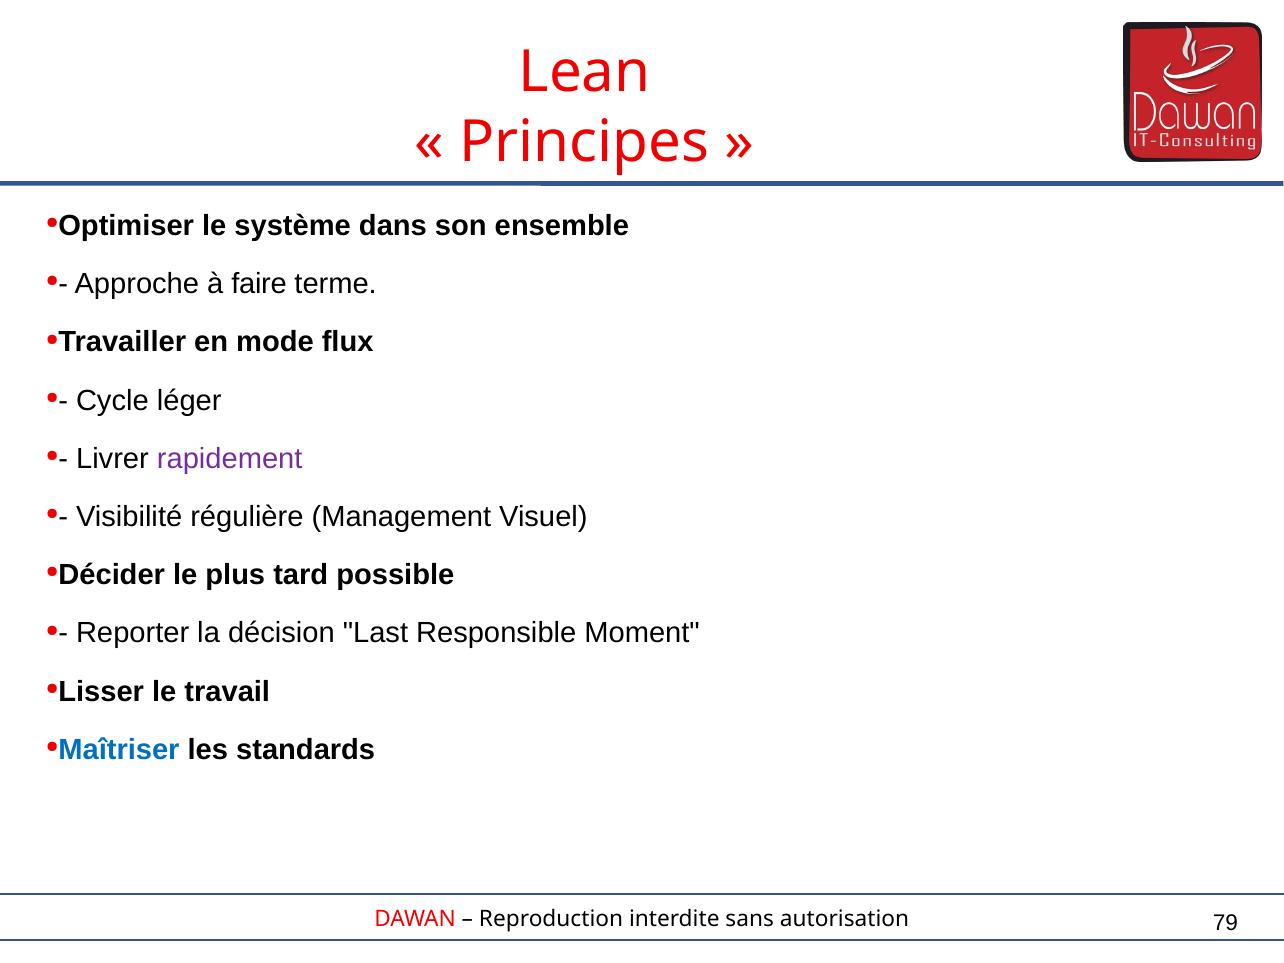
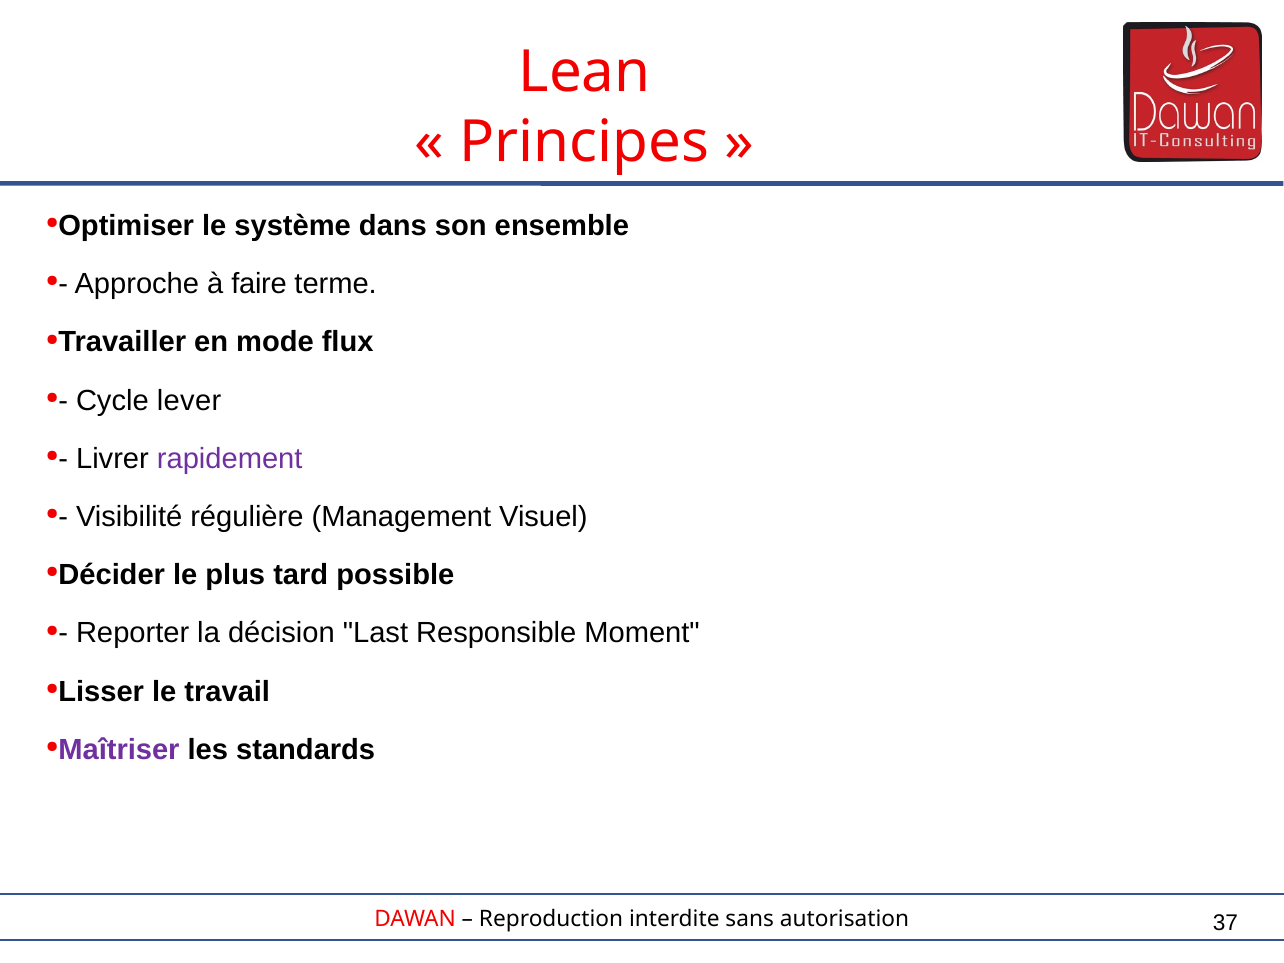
léger: léger -> lever (189, 400)
Maîtriser colour: blue -> purple (119, 750)
79: 79 -> 37 (1225, 923)
